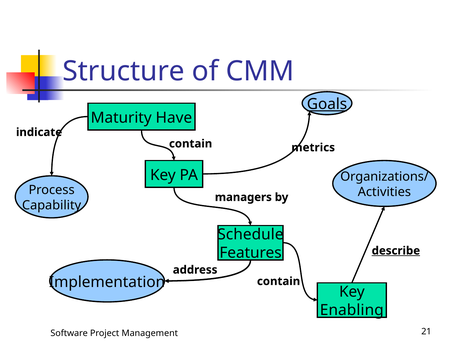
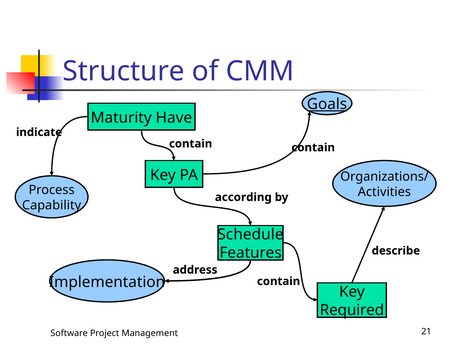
metrics: metrics -> contain (313, 148)
managers: managers -> according (243, 197)
describe underline: present -> none (396, 251)
Enabling: Enabling -> Required (352, 311)
